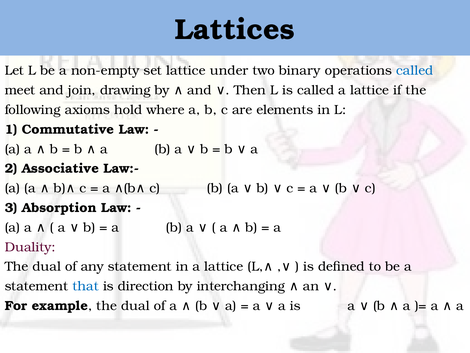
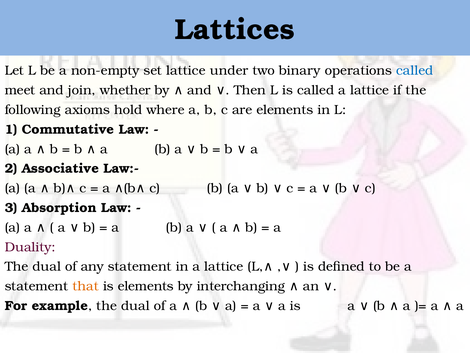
drawing: drawing -> whether (125, 90)
that colour: blue -> orange (86, 286)
is direction: direction -> elements (146, 286)
